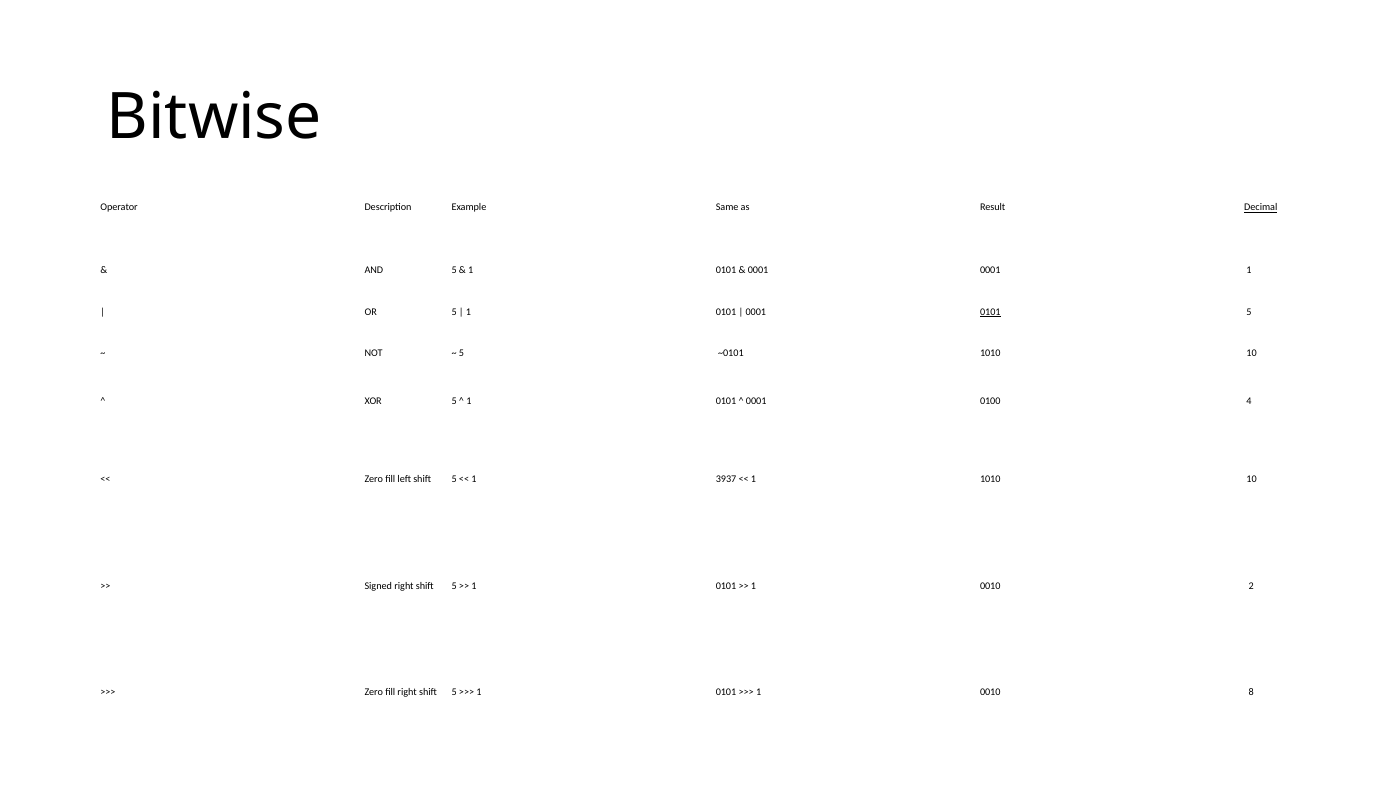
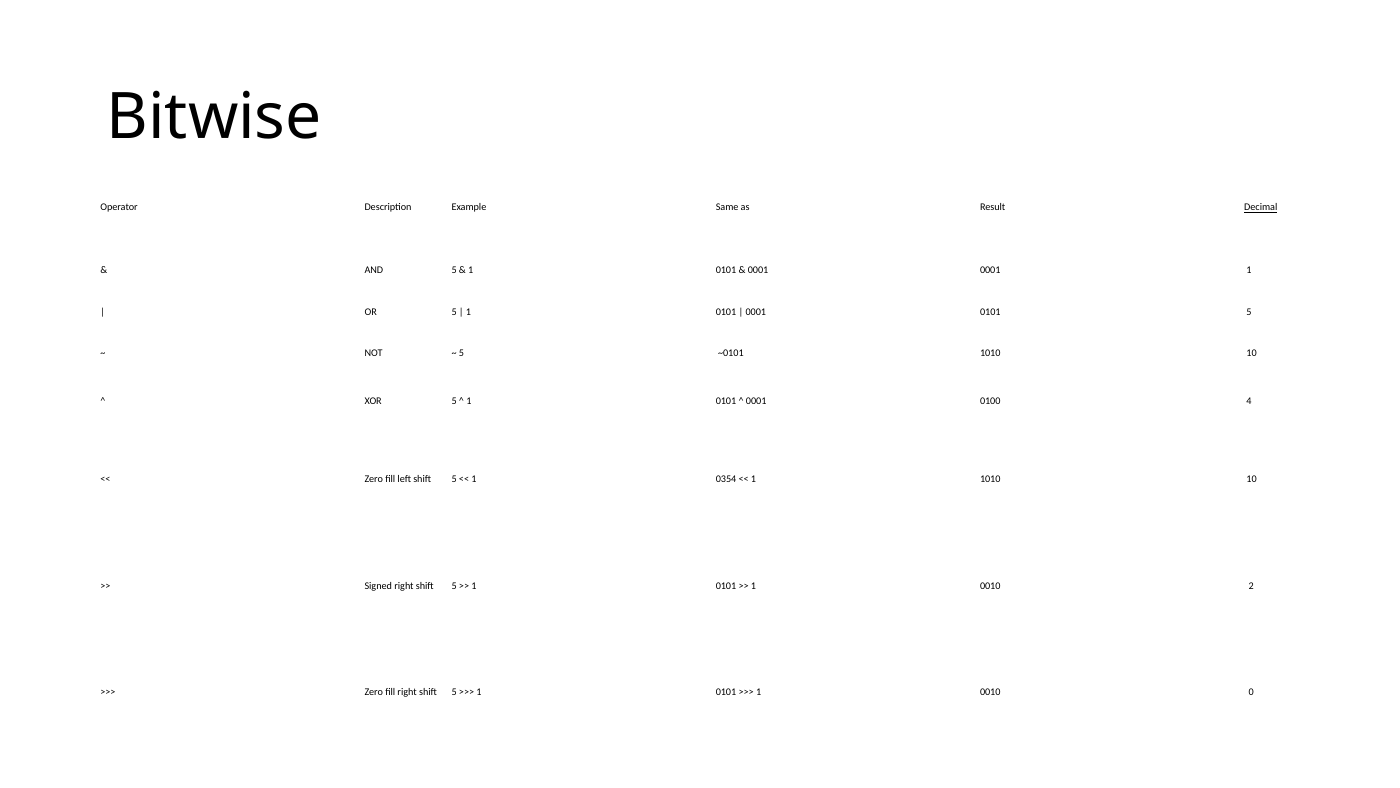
0101 underline: present -> none (990, 312)
3937: 3937 -> 0354 (726, 479)
8: 8 -> 0 (1251, 692)
